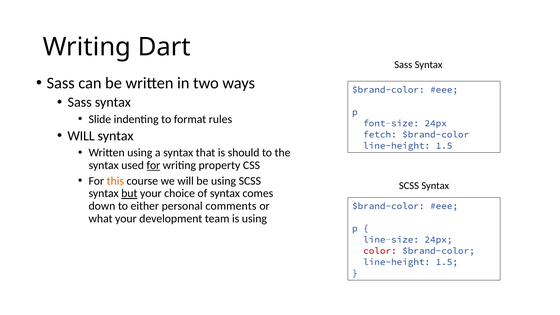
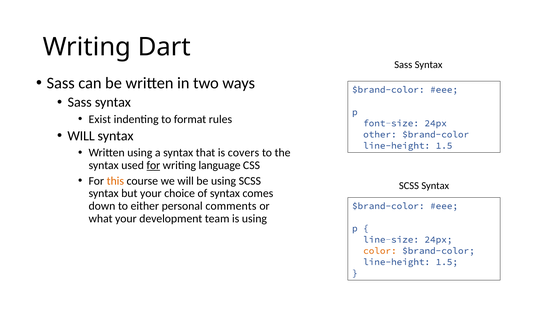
Slide: Slide -> Exist (100, 119)
fetch: fetch -> other (380, 134)
should: should -> covers (244, 153)
property: property -> language (220, 165)
but underline: present -> none (129, 193)
color colour: red -> orange (380, 251)
